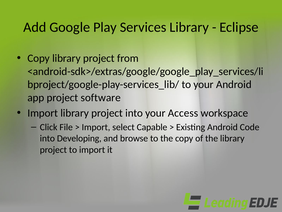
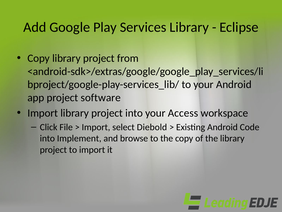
Capable: Capable -> Diebold (152, 127)
Developing: Developing -> Implement (79, 138)
